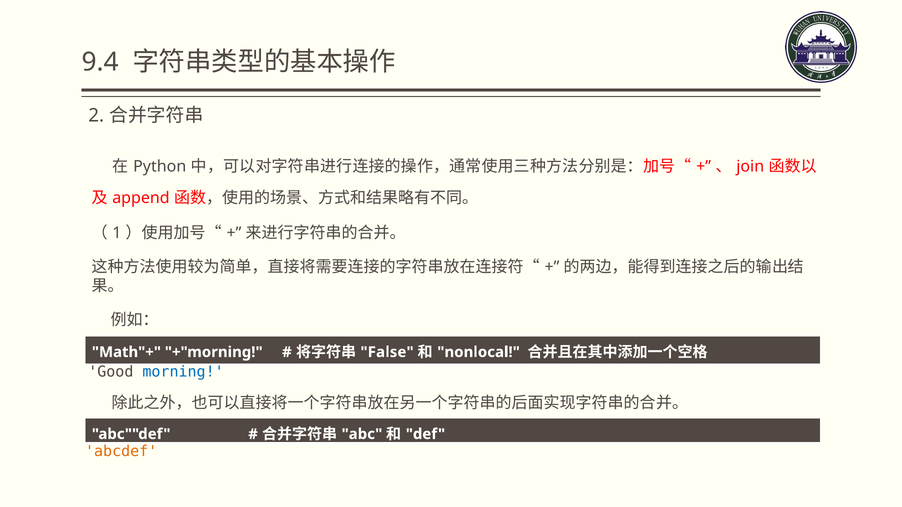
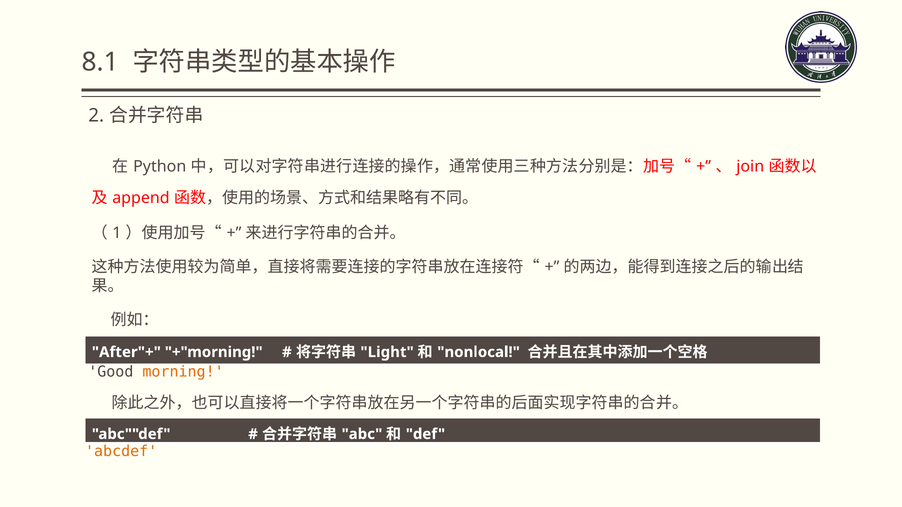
9.4: 9.4 -> 8.1 (100, 62)
Math"+: Math"+ -> After"+ (126, 352)
False: False -> Light (387, 352)
morning colour: blue -> orange (183, 372)
